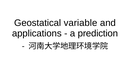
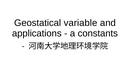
prediction: prediction -> constants (98, 33)
